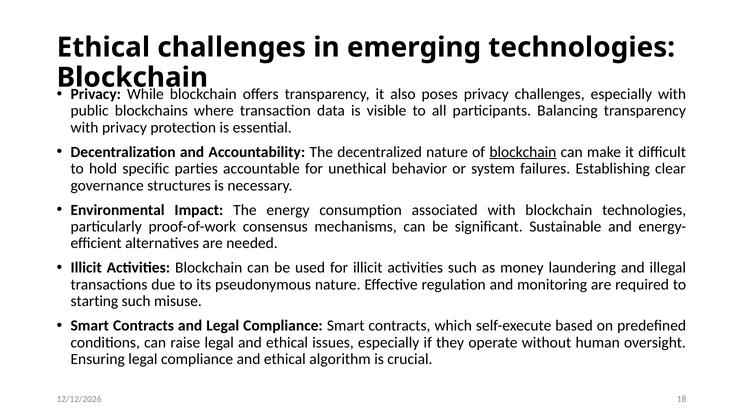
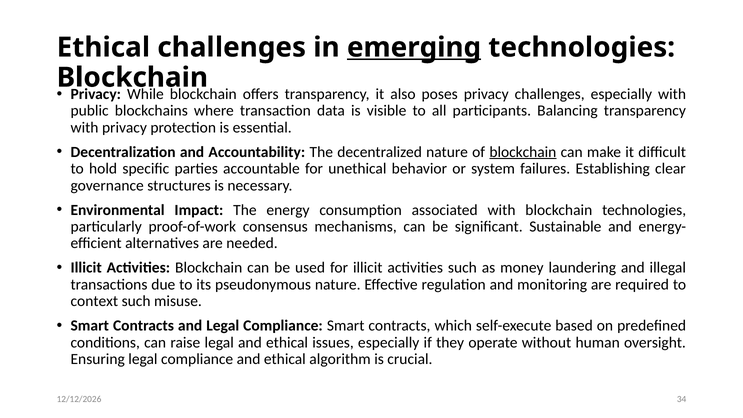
emerging underline: none -> present (414, 47)
starting: starting -> context (94, 301)
18: 18 -> 34 (682, 399)
